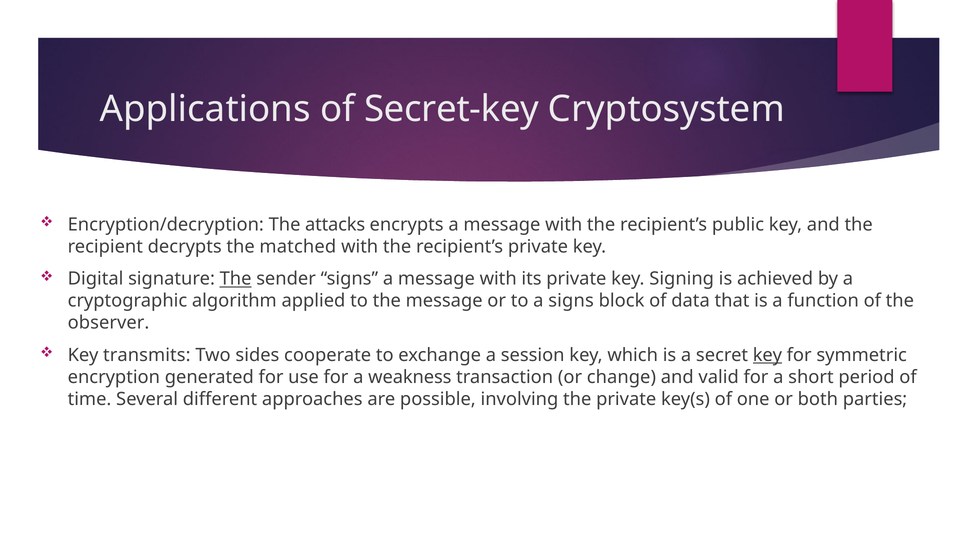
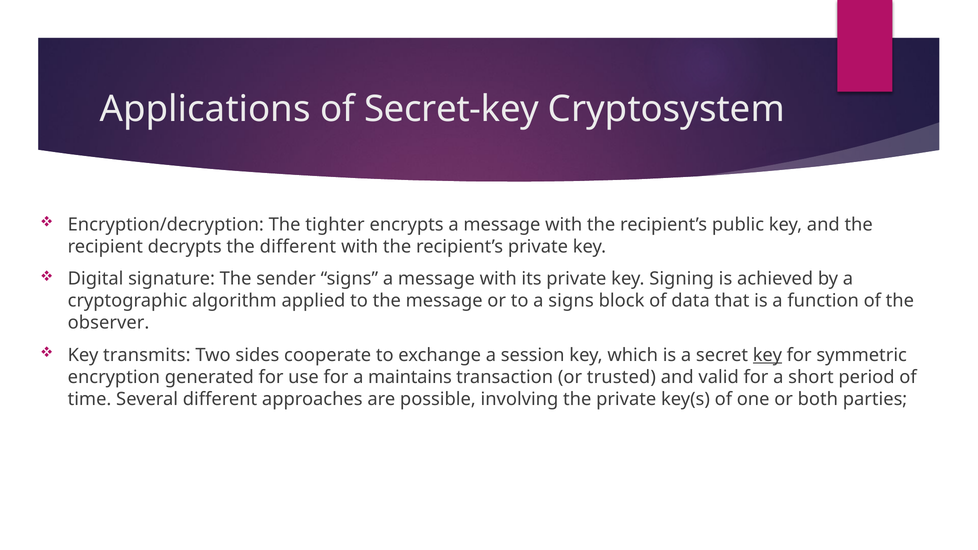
attacks: attacks -> tighter (335, 225)
the matched: matched -> different (298, 247)
The underline: present -> none (236, 279)
weakness: weakness -> maintains (410, 377)
change: change -> trusted (621, 377)
